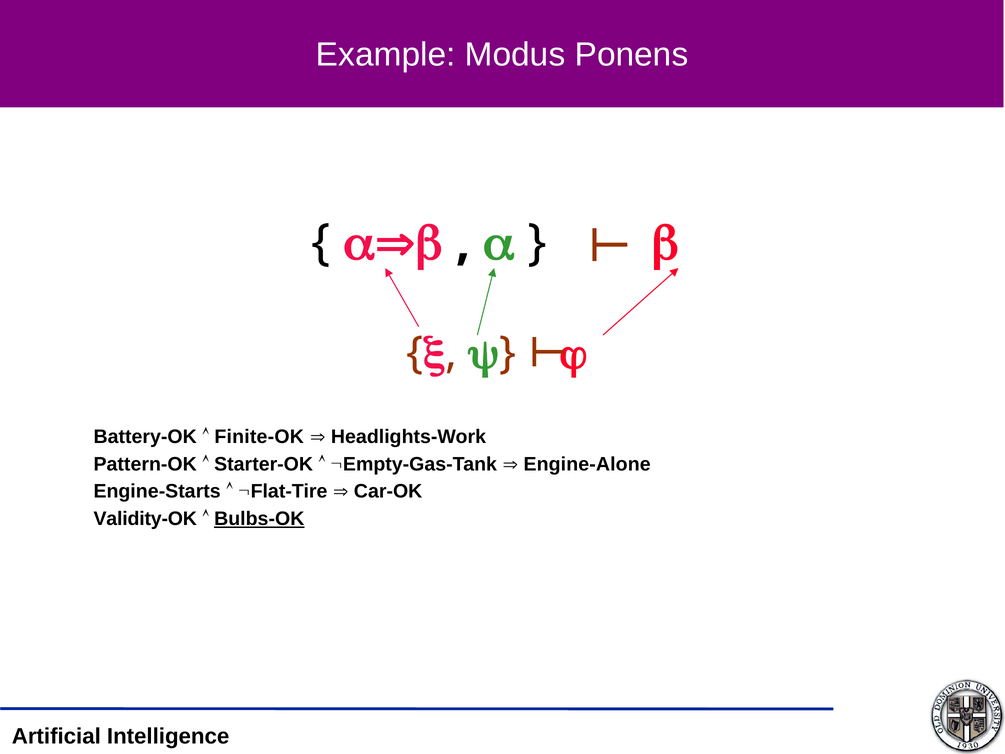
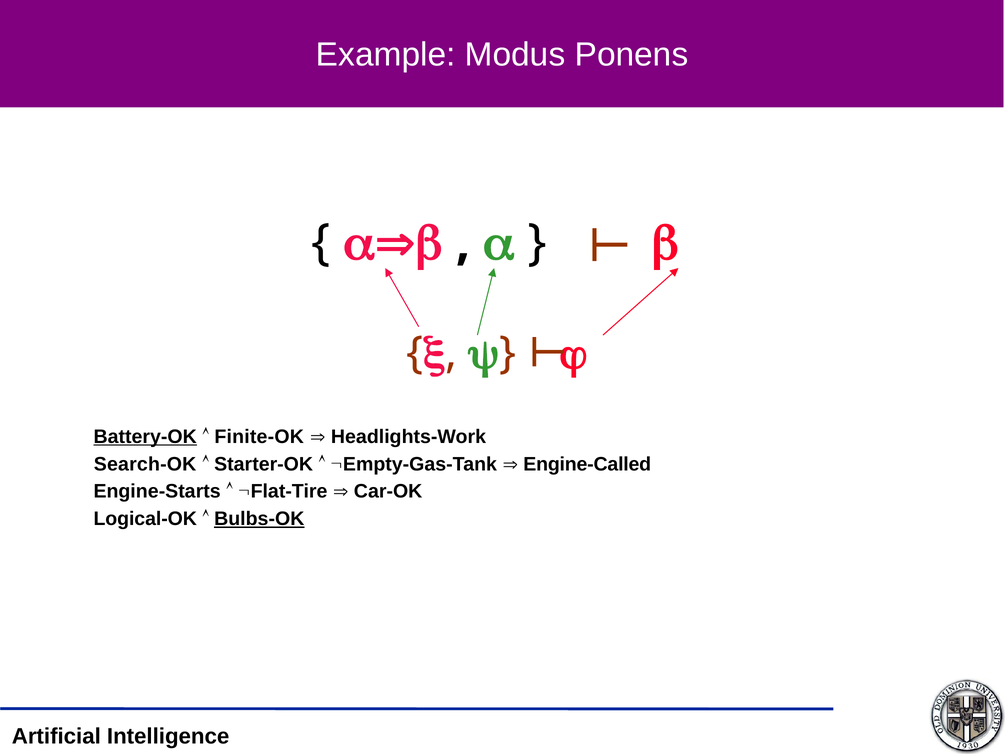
Battery-OK underline: none -> present (145, 437)
Pattern-OK: Pattern-OK -> Search-OK (145, 464)
Engine-Alone: Engine-Alone -> Engine-Called (587, 464)
Validity-OK: Validity-OK -> Logical-OK (145, 519)
